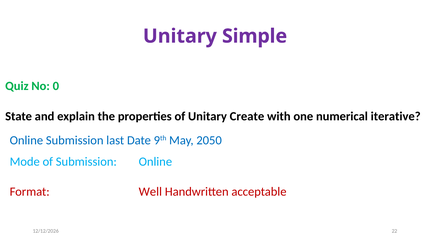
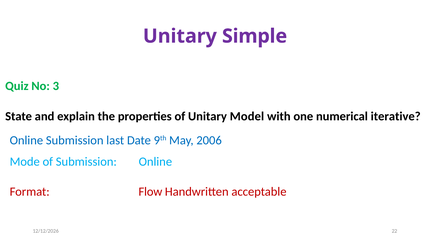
0: 0 -> 3 (56, 86)
Create: Create -> Model (247, 116)
2050: 2050 -> 2006 (209, 140)
Well: Well -> Flow (150, 192)
